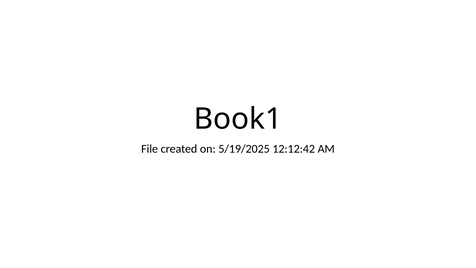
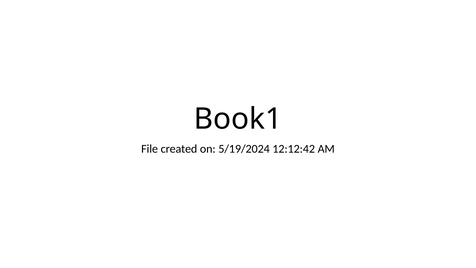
5/19/2025: 5/19/2025 -> 5/19/2024 (244, 149)
